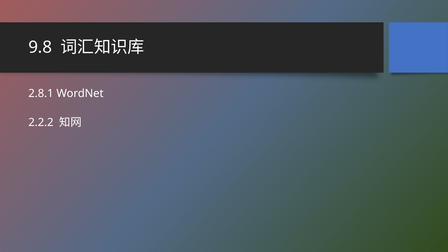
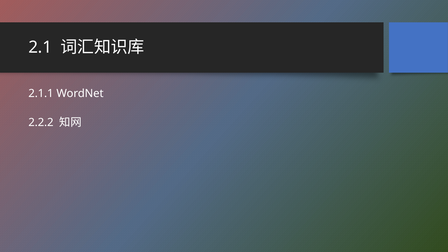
9.8: 9.8 -> 2.1 (40, 47)
2.8.1: 2.8.1 -> 2.1.1 (41, 94)
